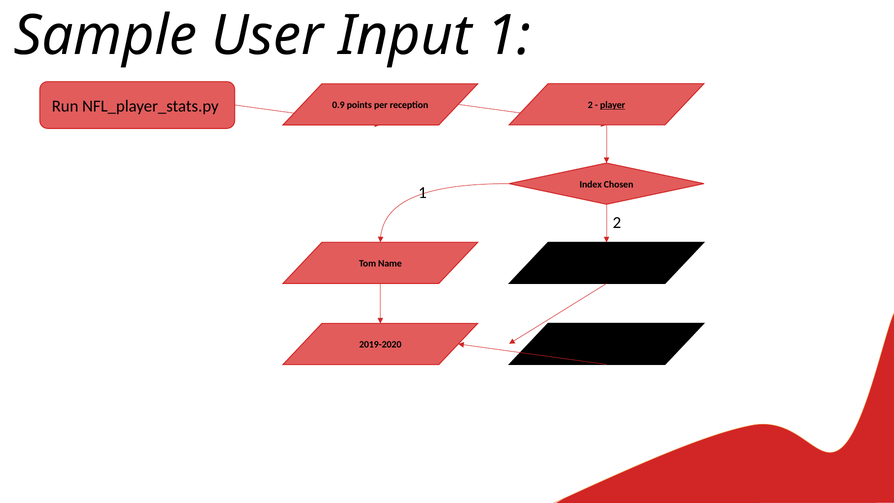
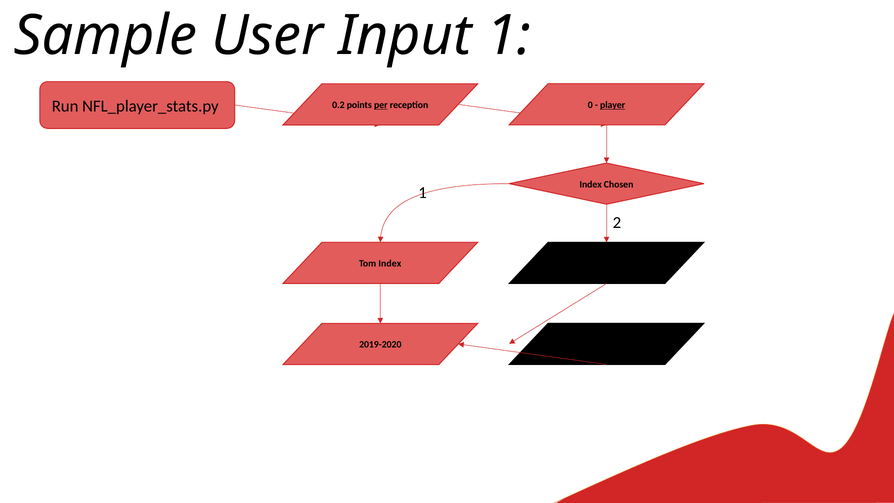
0.9: 0.9 -> 0.2 (338, 105)
per underline: none -> present (381, 105)
reception 2: 2 -> 0 (590, 105)
Tom Name: Name -> Index (390, 263)
